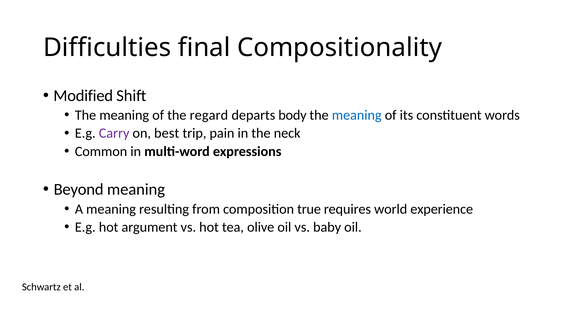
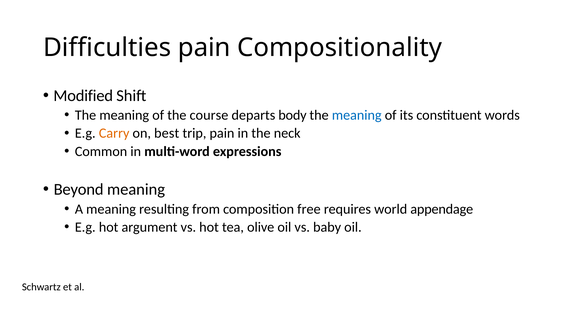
Difficulties final: final -> pain (204, 47)
regard: regard -> course (209, 115)
Carry colour: purple -> orange (114, 133)
true: true -> free (309, 209)
experience: experience -> appendage (442, 209)
